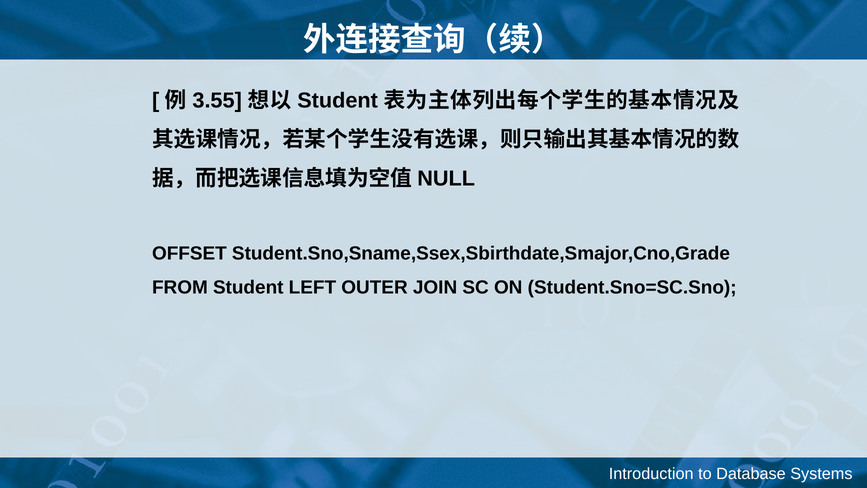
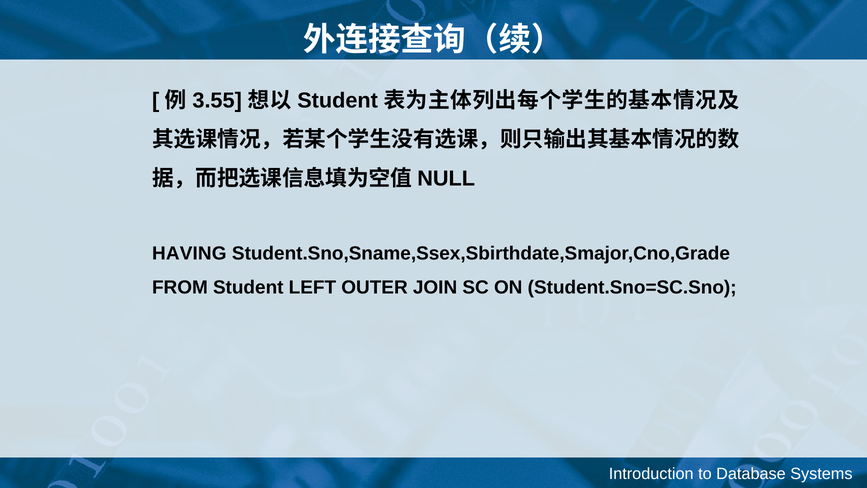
OFFSET: OFFSET -> HAVING (189, 253)
